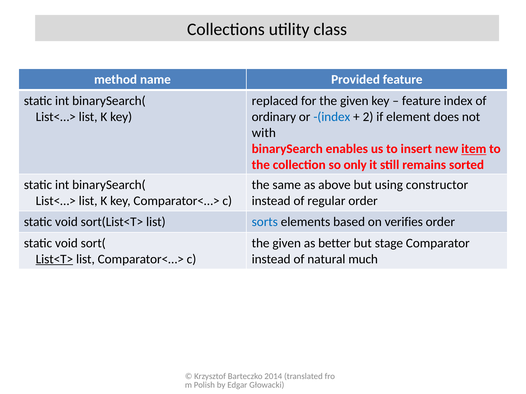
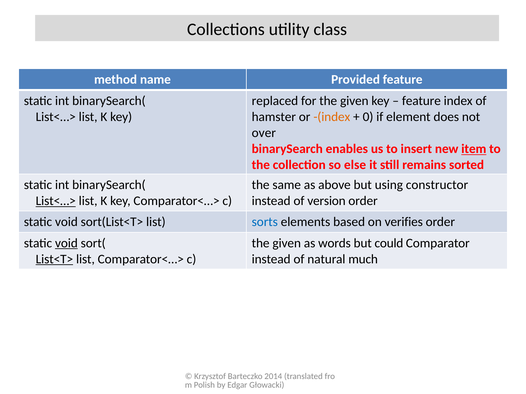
ordinary: ordinary -> hamster (274, 117)
-(index colour: blue -> orange (332, 117)
2: 2 -> 0 (368, 117)
with: with -> over (264, 133)
only: only -> else (355, 165)
List<…> underline: none -> present (56, 201)
regular: regular -> version (326, 201)
void underline: none -> present (66, 243)
better: better -> words (334, 243)
stage: stage -> could (389, 243)
